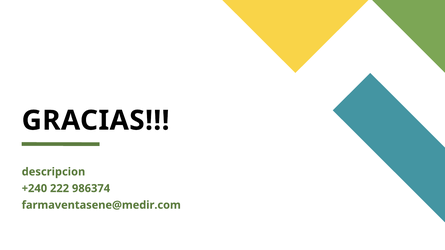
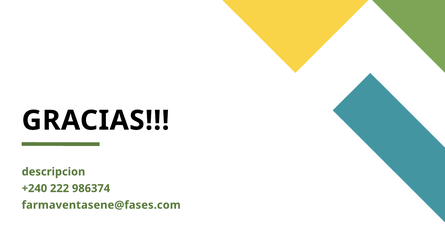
farmaventasene@medir.com: farmaventasene@medir.com -> farmaventasene@fases.com (101, 205)
